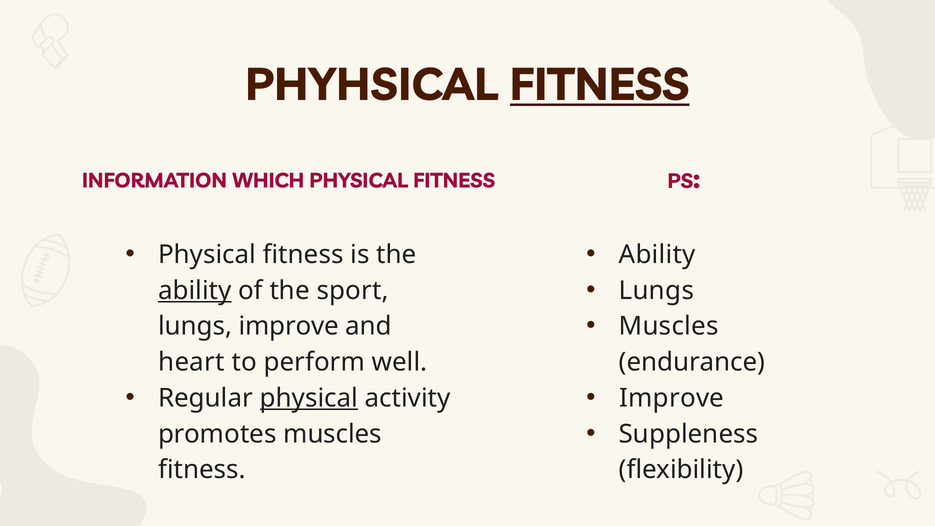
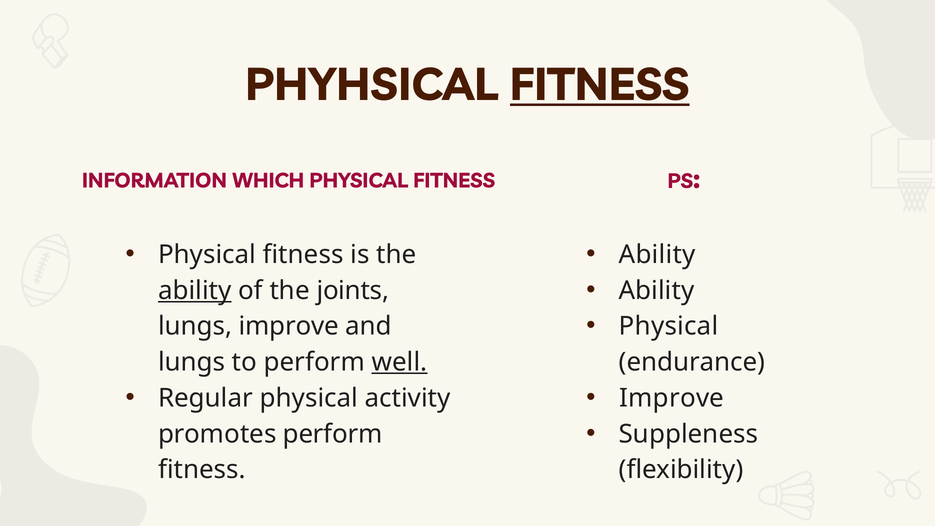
Lungs: Lungs -> Ability (657, 290)
sport: sport -> joints (353, 290)
Muscles: Muscles -> Physical (669, 326)
heart: heart -> lungs (192, 362)
well underline: none -> present (399, 362)
physical underline: present -> none (309, 398)
promotes muscles: muscles -> perform (333, 434)
